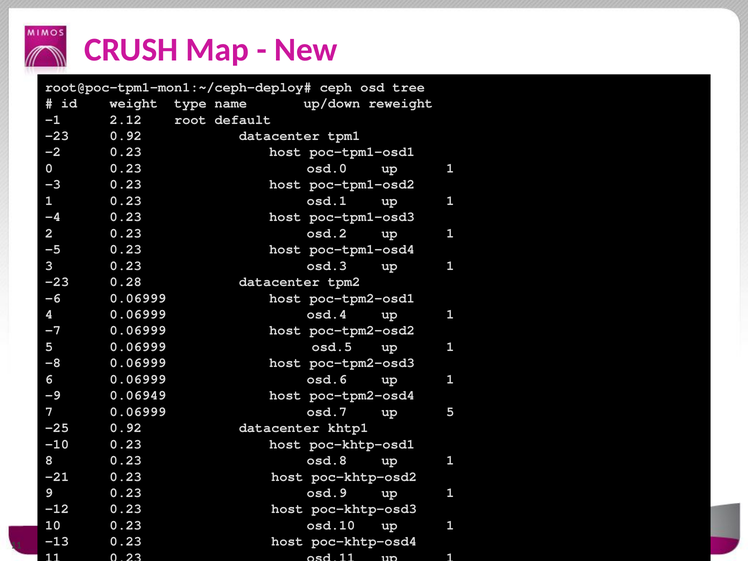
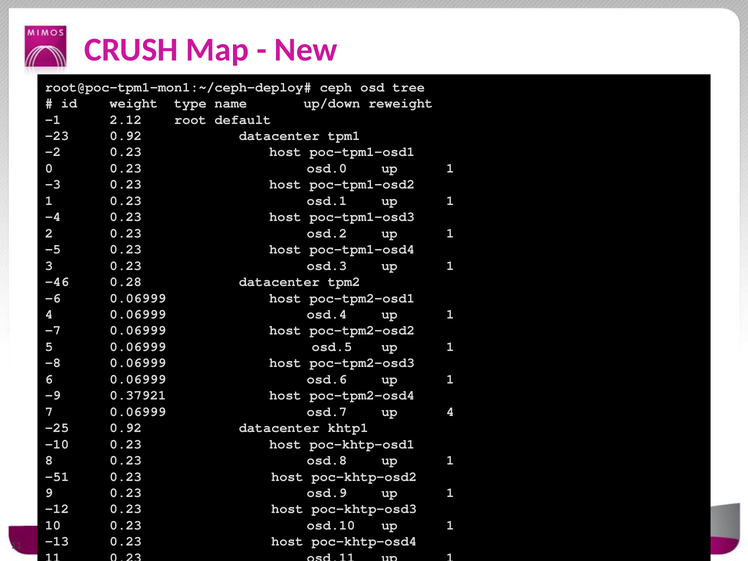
-23: -23 -> -46 (57, 282)
0.06949: 0.06949 -> 0.37921 (138, 395)
up 5: 5 -> 4 (450, 412)
-21: -21 -> -51 (57, 477)
